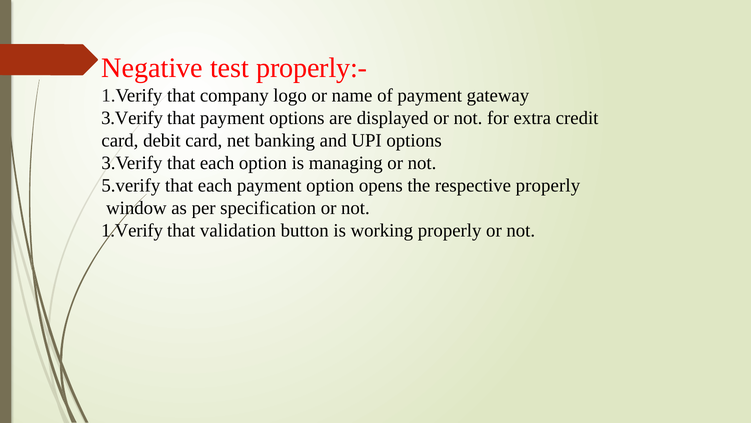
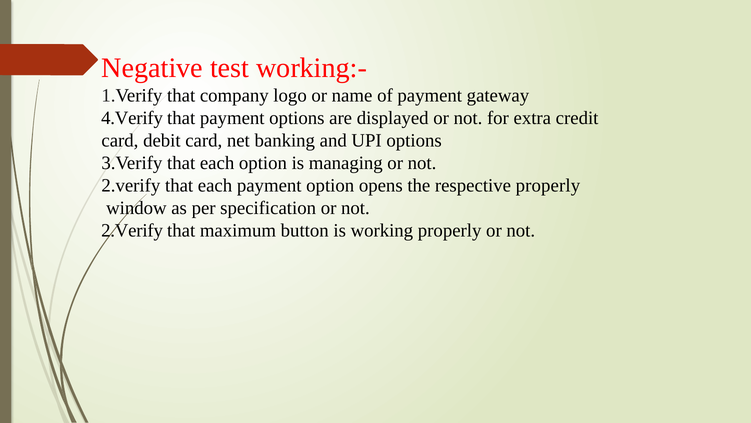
properly:-: properly:- -> working:- (312, 68)
3.Verify: 3.Verify -> 4.Verify (132, 118)
5.verify: 5.verify -> 2.verify (131, 185)
1.Verify: 1.Verify -> 2.Verify (132, 230)
validation: validation -> maximum (238, 230)
